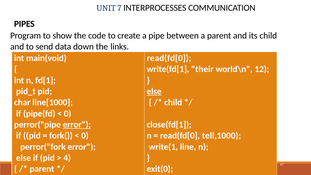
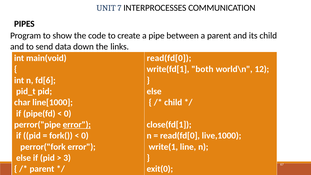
their: their -> both (202, 69)
fd[1: fd[1 -> fd[6 (45, 80)
else underline: present -> none (154, 91)
tell,1000: tell,1000 -> live,1000 (222, 136)
4: 4 -> 3 (67, 158)
